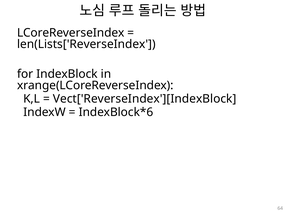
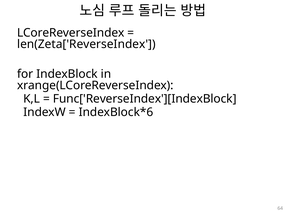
len(Lists['ReverseIndex: len(Lists['ReverseIndex -> len(Zeta['ReverseIndex (86, 44)
Vect['ReverseIndex'][IndexBlock: Vect['ReverseIndex'][IndexBlock -> Func['ReverseIndex'][IndexBlock (145, 99)
